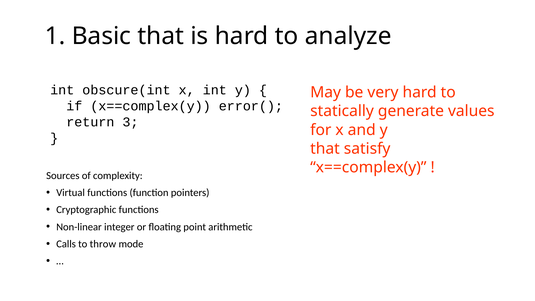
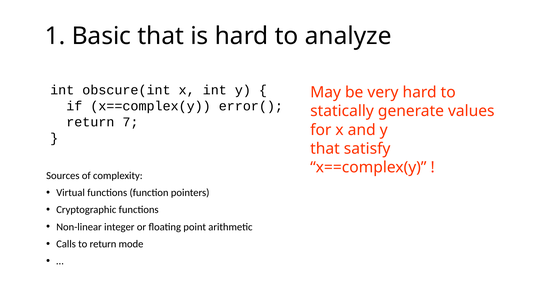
3: 3 -> 7 (130, 122)
to throw: throw -> return (103, 244)
